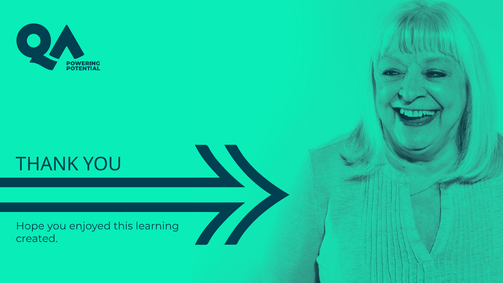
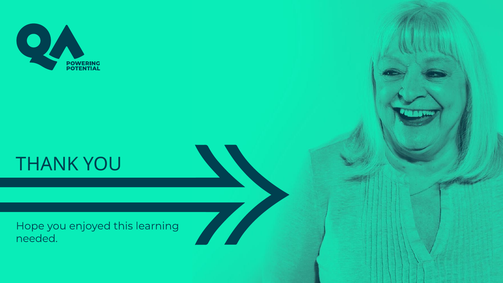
created: created -> needed (37, 239)
